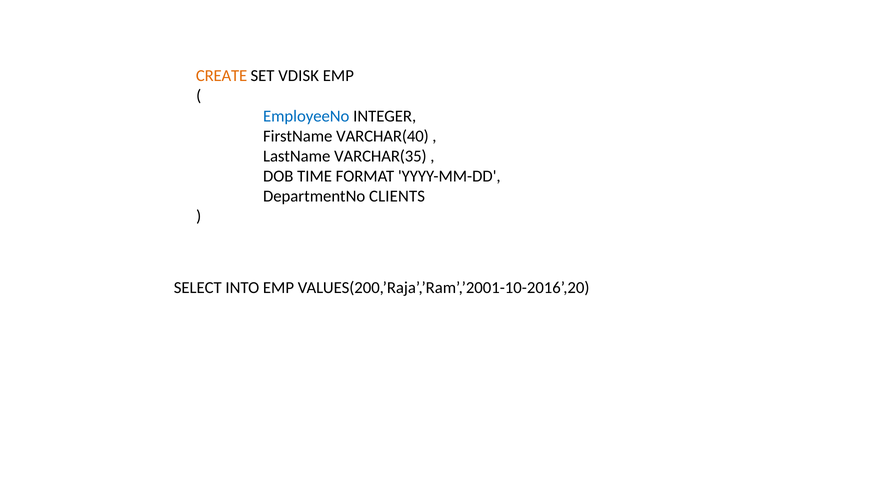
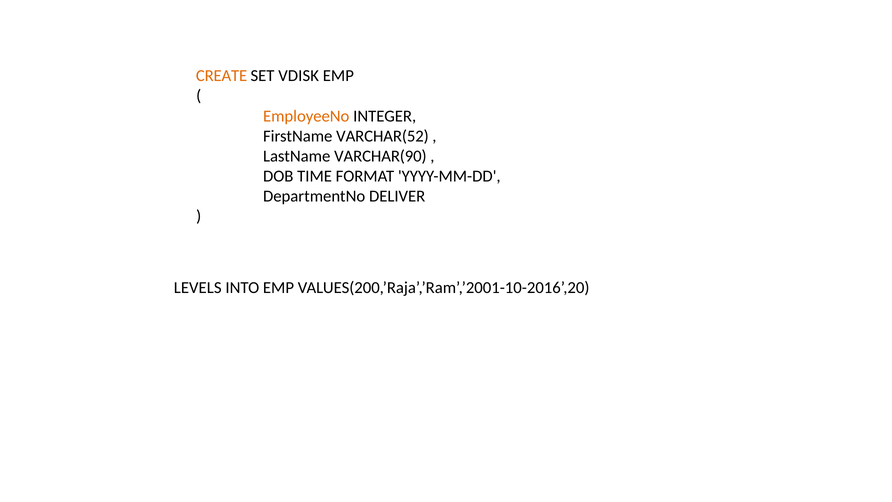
EmployeeNo colour: blue -> orange (306, 116)
VARCHAR(40: VARCHAR(40 -> VARCHAR(52 (382, 136)
VARCHAR(35: VARCHAR(35 -> VARCHAR(90 (380, 156)
CLIENTS: CLIENTS -> DELIVER (397, 196)
SELECT: SELECT -> LEVELS (198, 288)
